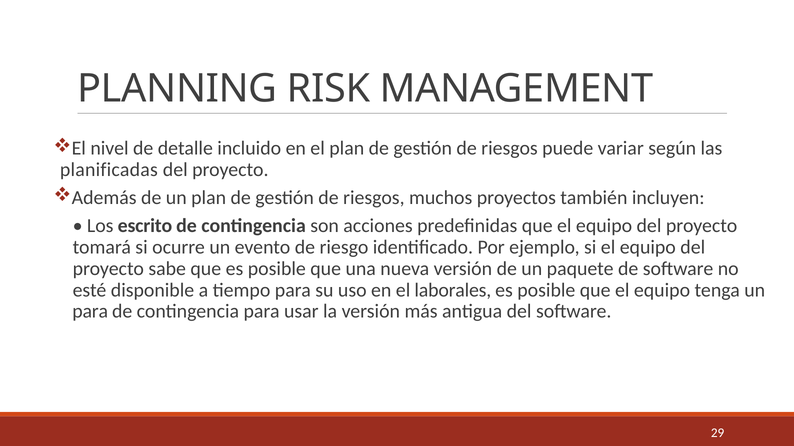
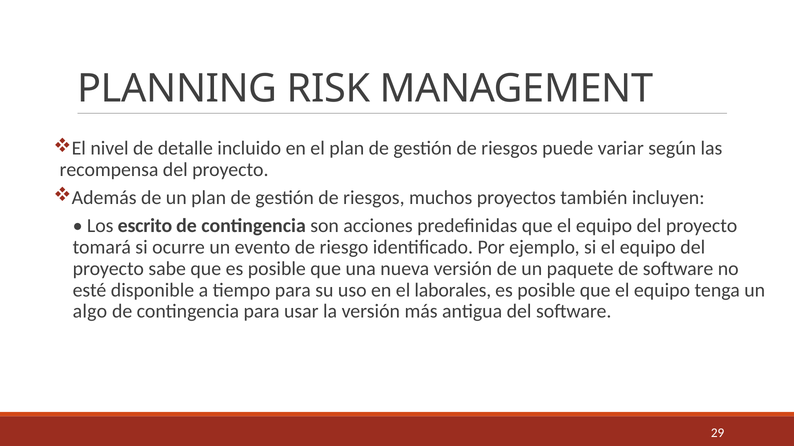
planificadas: planificadas -> recompensa (109, 170)
para: para -> algo (90, 312)
